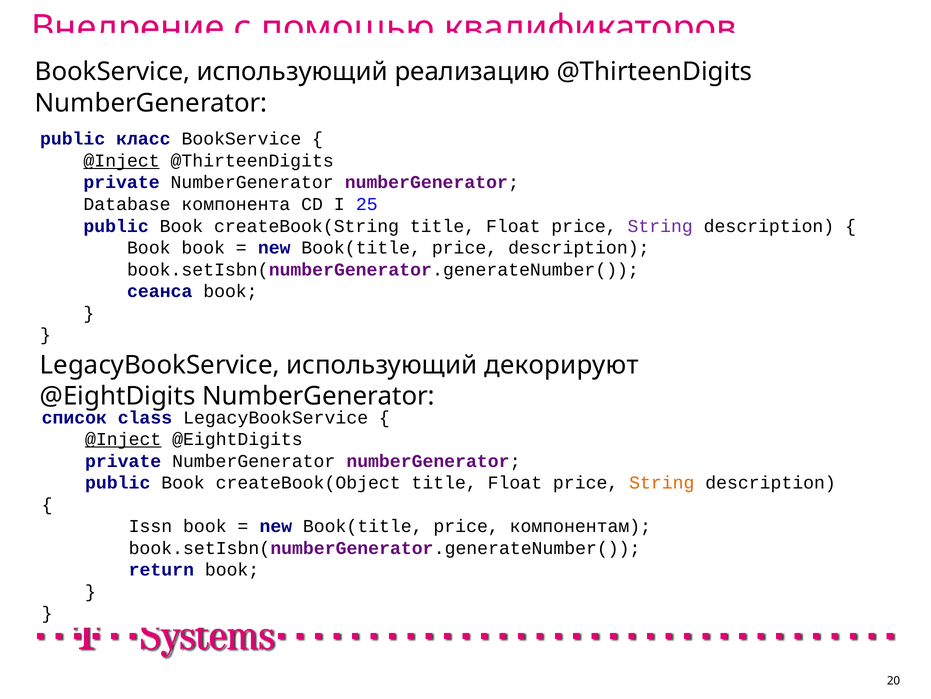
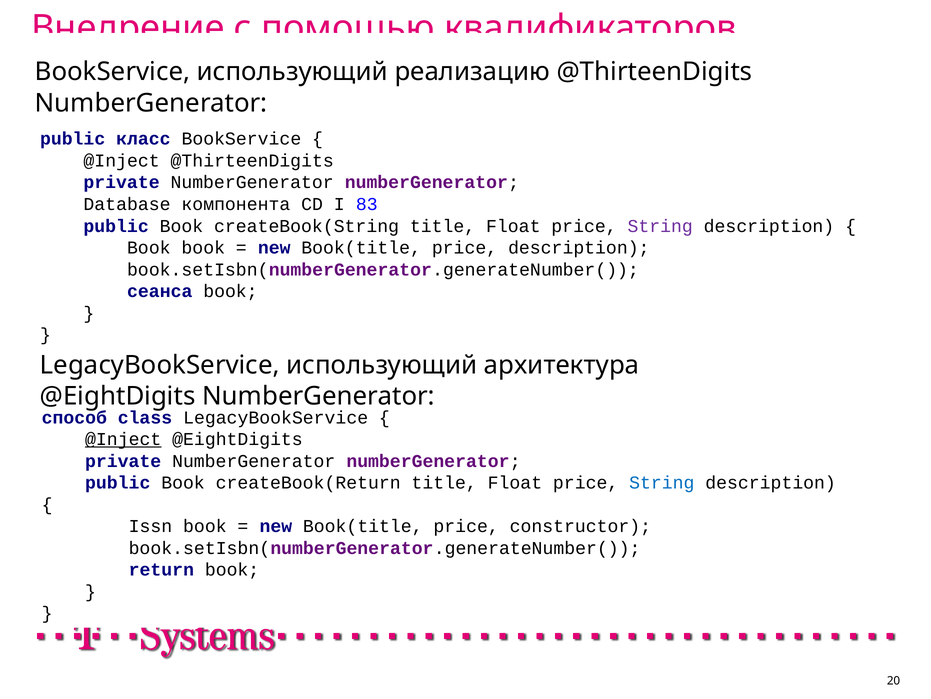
@Inject underline: present -> none (122, 161)
25: 25 -> 83 (367, 204)
декорируют: декорируют -> архитектура (562, 365)
список: список -> способ (74, 417)
createBook(Object: createBook(Object -> createBook(Return (308, 482)
String colour: orange -> blue (662, 482)
компонентам: компонентам -> constructor (580, 526)
